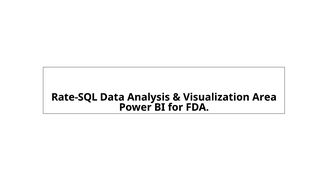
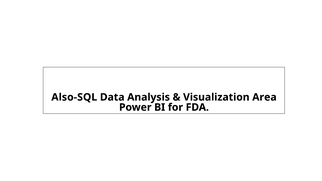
Rate-SQL: Rate-SQL -> Also-SQL (74, 97)
